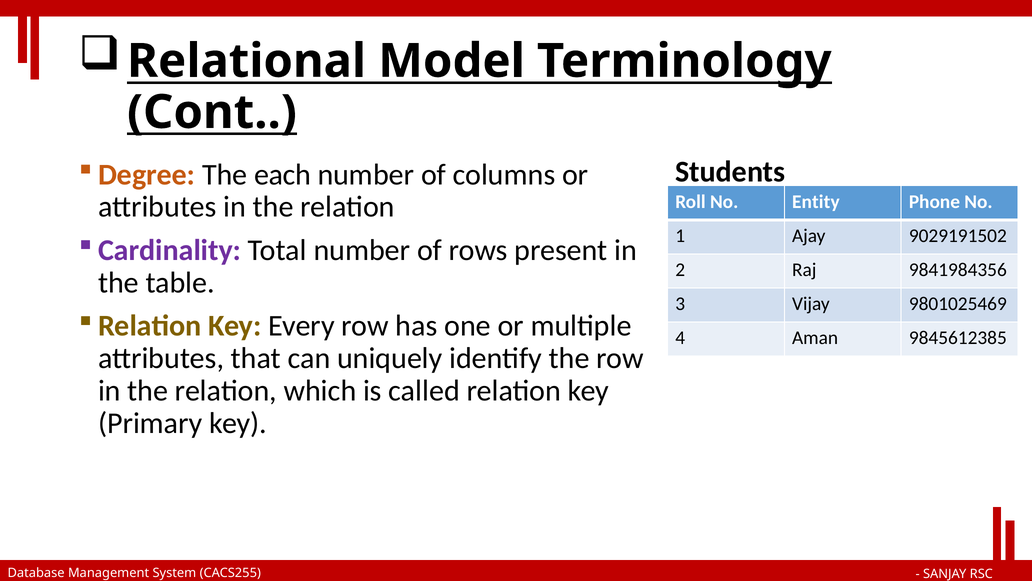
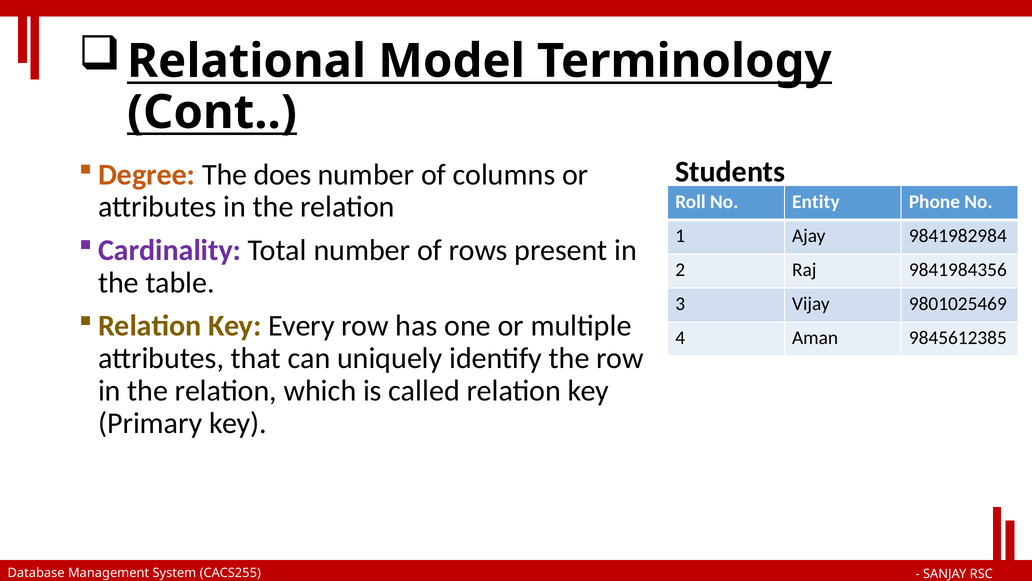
each: each -> does (283, 174)
9029191502: 9029191502 -> 9841982984 (958, 236)
